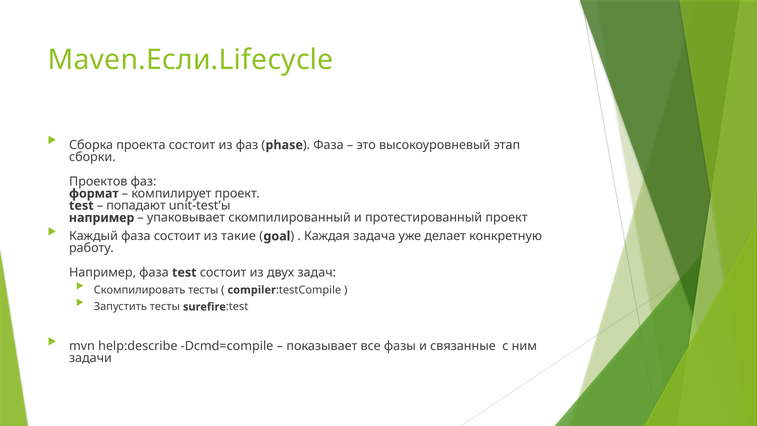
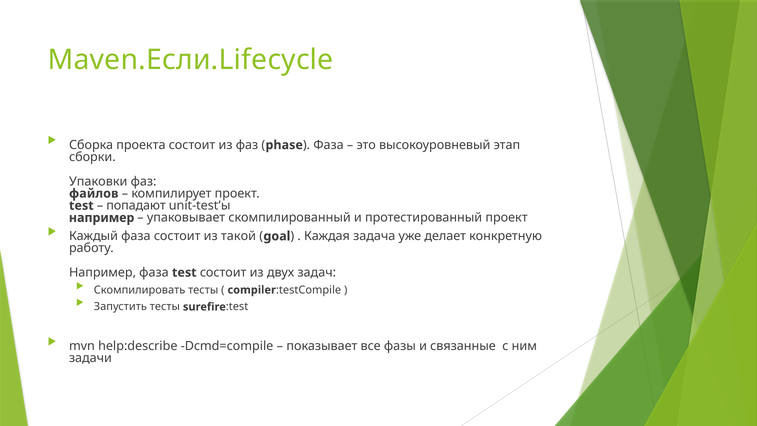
Проектов: Проектов -> Упаковки (98, 181)
формат: формат -> файлов (94, 193)
такие: такие -> такой (238, 236)
